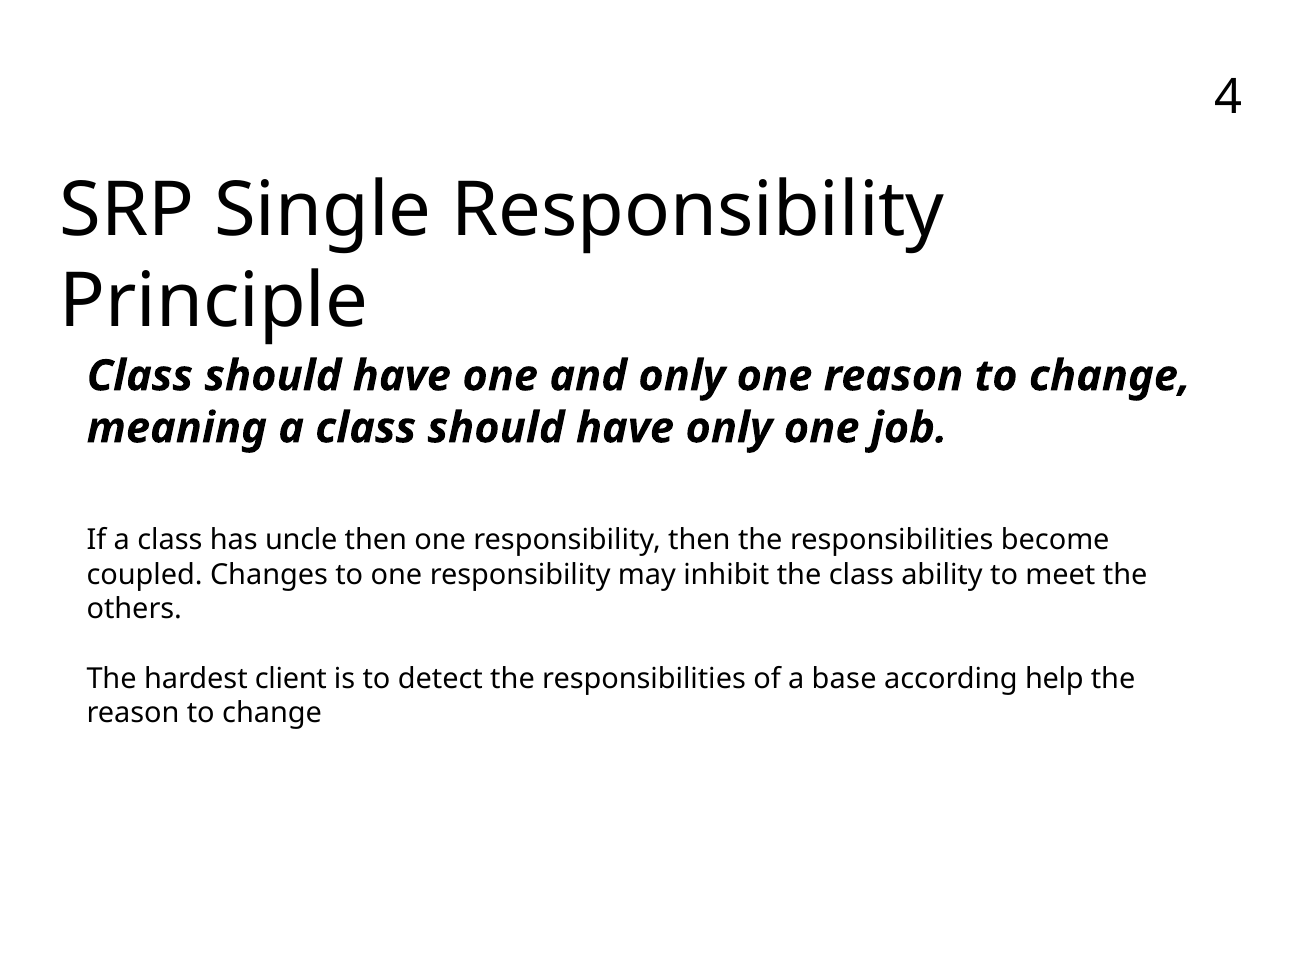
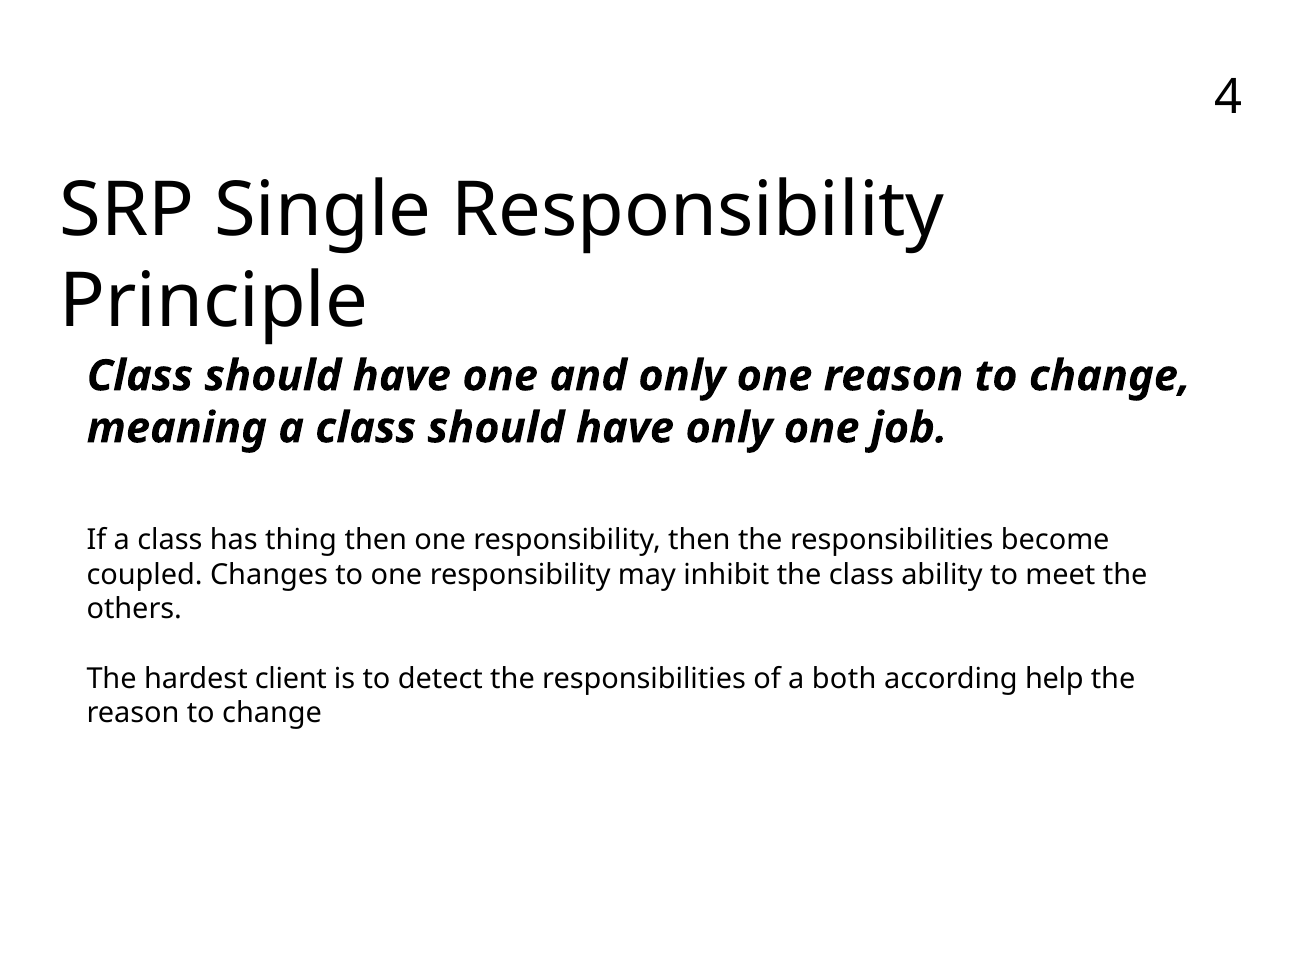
uncle: uncle -> thing (301, 540)
base: base -> both (844, 679)
